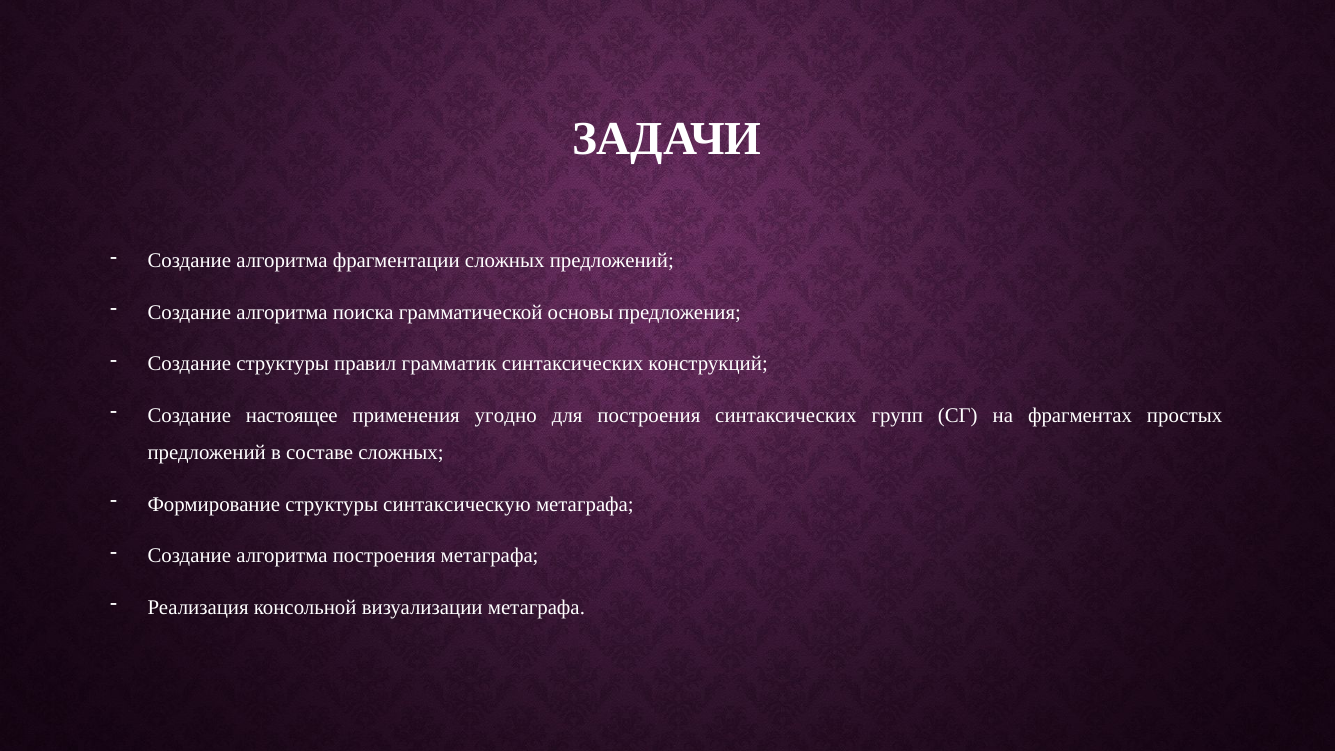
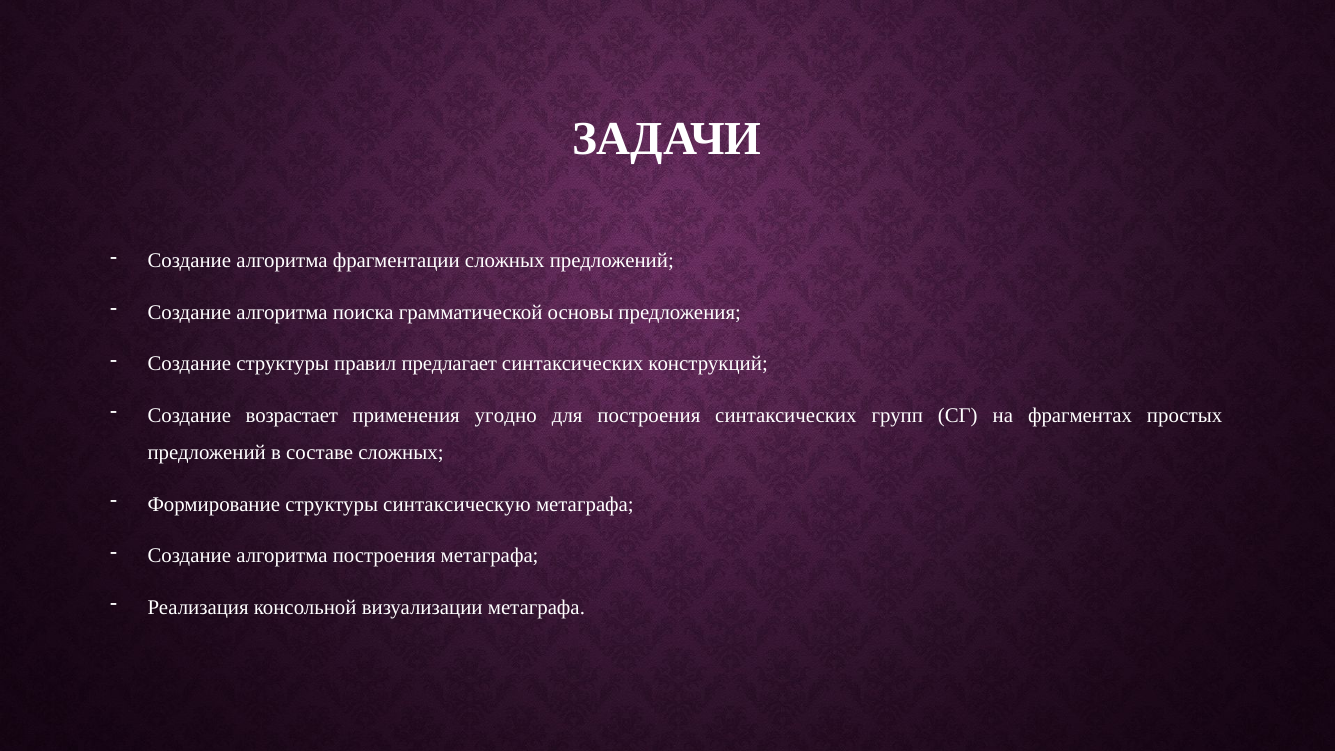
грамматик: грамматик -> предлагает (449, 364)
настоящее: настоящее -> возрастает (292, 415)
